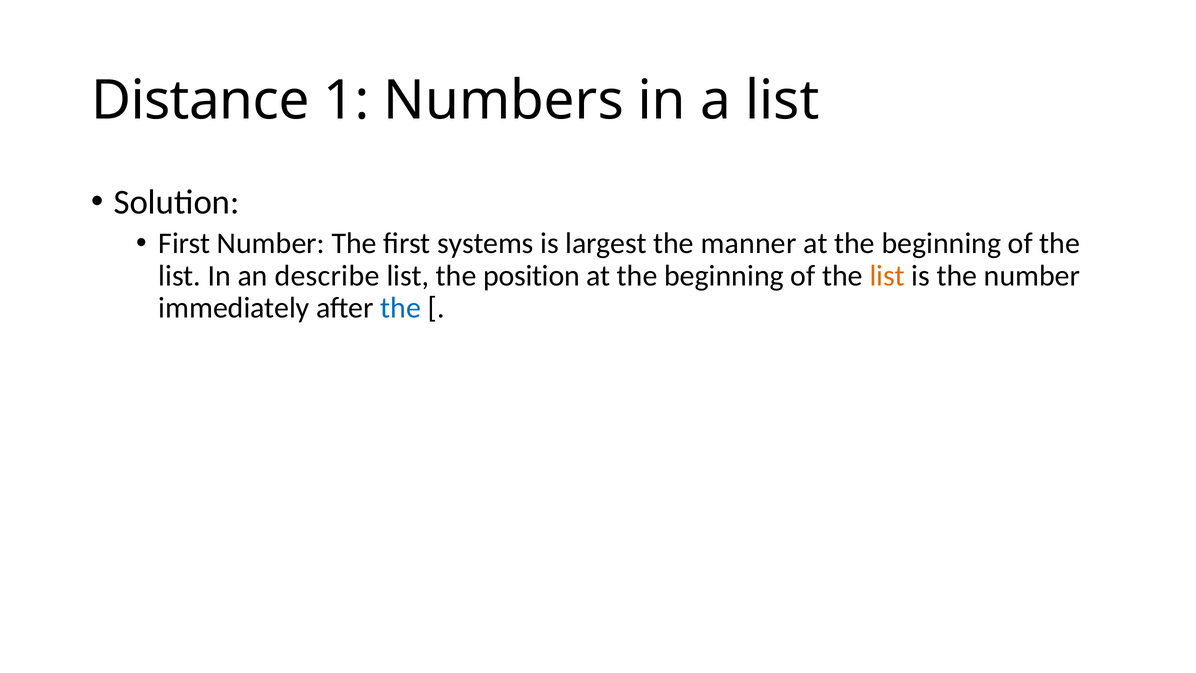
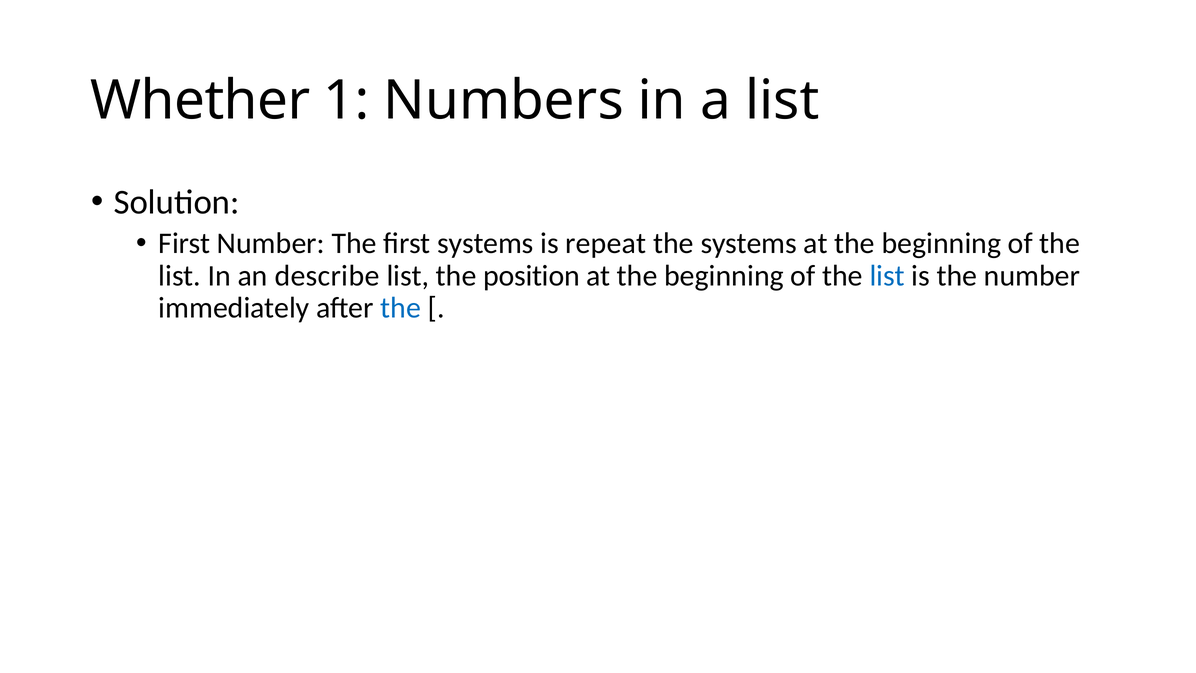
Distance: Distance -> Whether (200, 100)
largest: largest -> repeat (606, 243)
the manner: manner -> systems (749, 243)
list colour: orange -> blue (887, 276)
